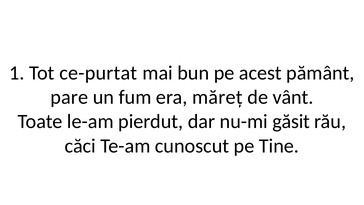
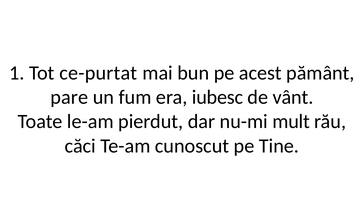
măreț: măreț -> iubesc (218, 97)
găsit: găsit -> mult (291, 121)
